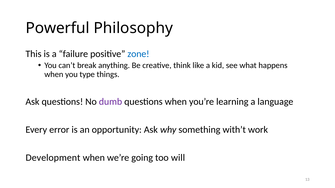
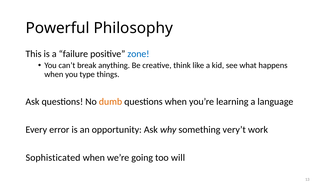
dumb colour: purple -> orange (111, 102)
with’t: with’t -> very’t (234, 130)
Development: Development -> Sophisticated (53, 158)
